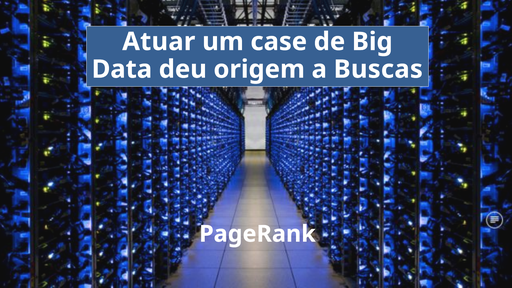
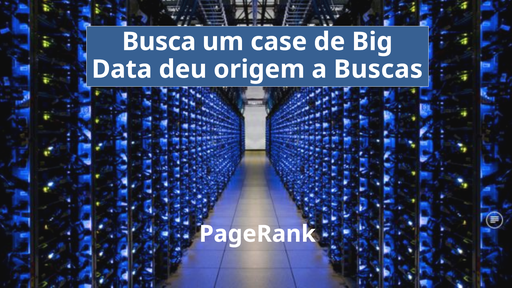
Atuar: Atuar -> Busca (159, 42)
